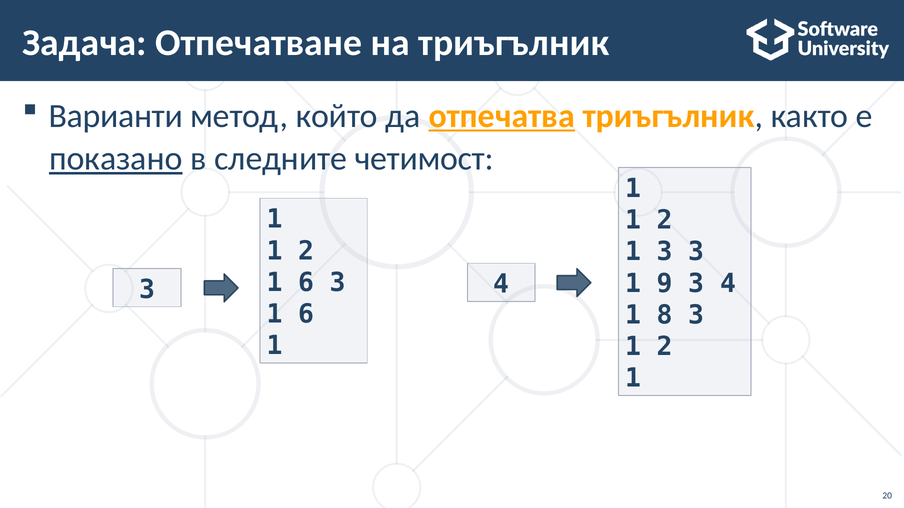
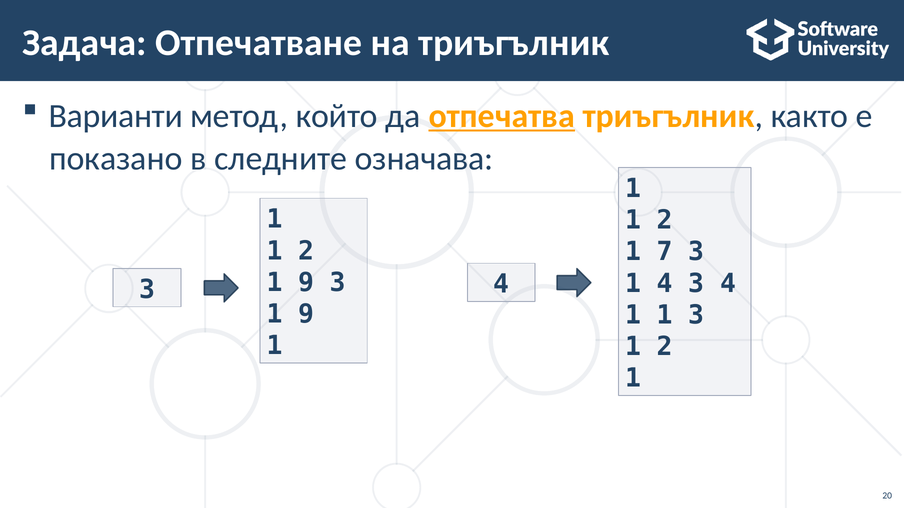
показано underline: present -> none (116, 159)
четимост: четимост -> означава (424, 159)
1 3: 3 -> 7 (665, 252)
6: 6 -> 9 (306, 283)
9: 9 -> 4 (665, 284)
6: 6 -> 9 (306, 314)
8: 8 -> 1 (665, 315)
